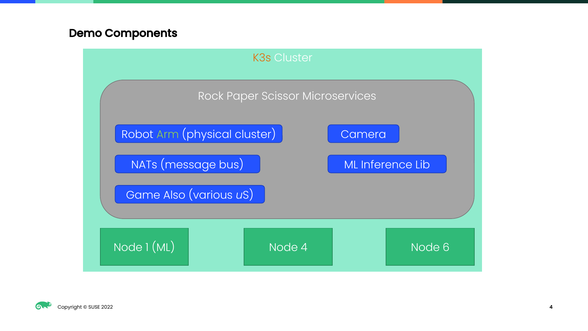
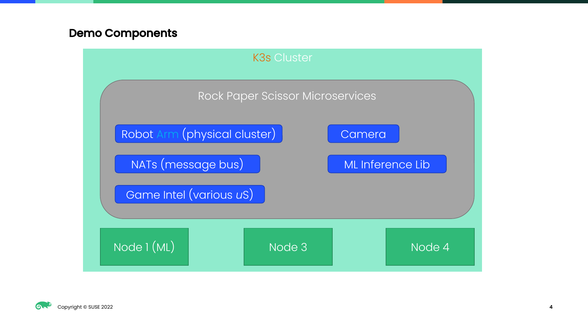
Arm colour: light green -> light blue (168, 134)
Also: Also -> Intel (174, 195)
Node 4: 4 -> 3 (304, 247)
Node 6: 6 -> 4 (446, 247)
